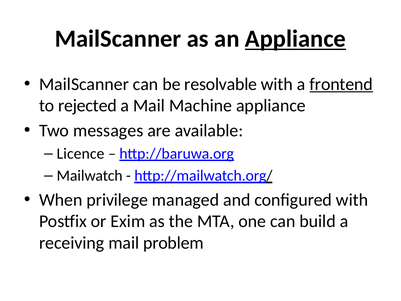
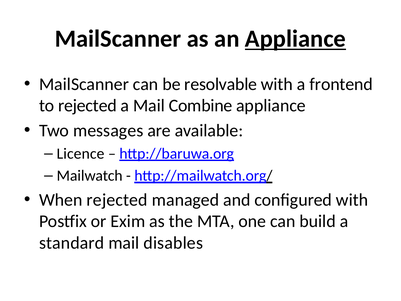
frontend underline: present -> none (341, 84)
Machine: Machine -> Combine (201, 106)
When privilege: privilege -> rejected (117, 200)
receiving: receiving -> standard (72, 243)
problem: problem -> disables (173, 243)
